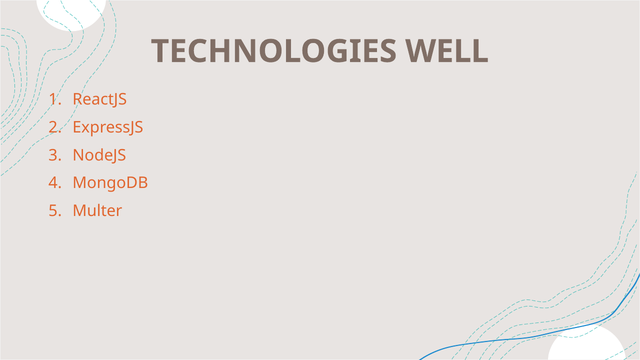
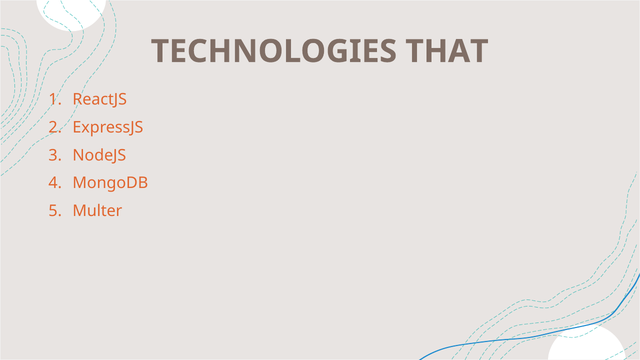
WELL: WELL -> THAT (447, 51)
